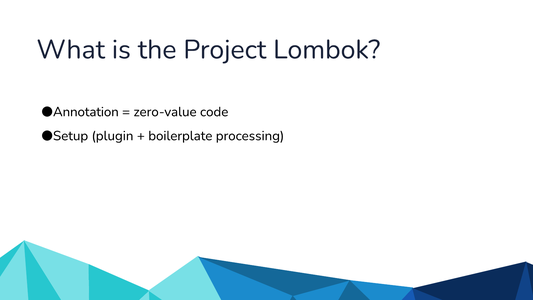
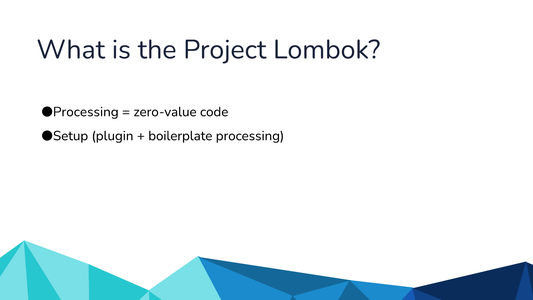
Annotation: Annotation -> Processing (86, 112)
